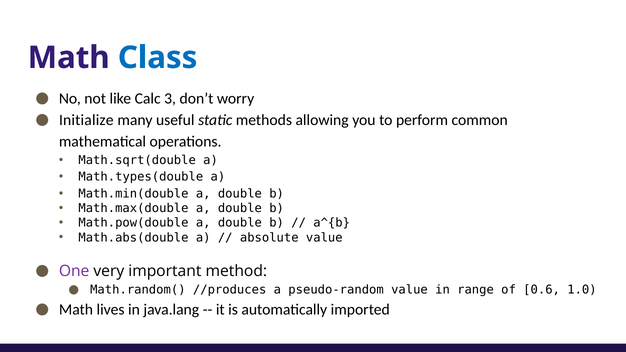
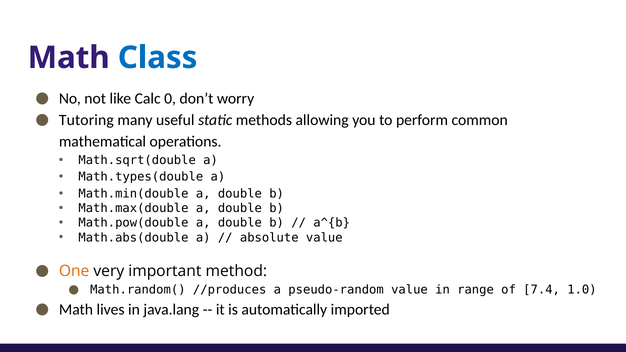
3: 3 -> 0 (170, 98)
Initialize: Initialize -> Tutoring (86, 120)
One colour: purple -> orange (74, 271)
0.6: 0.6 -> 7.4 (542, 290)
